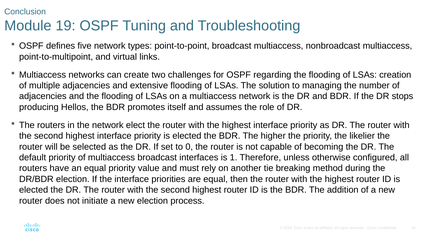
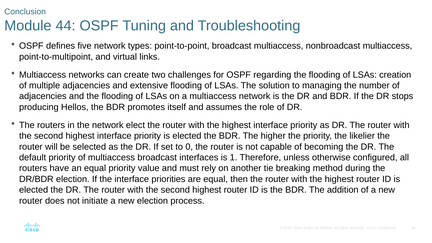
19: 19 -> 44 (65, 26)
